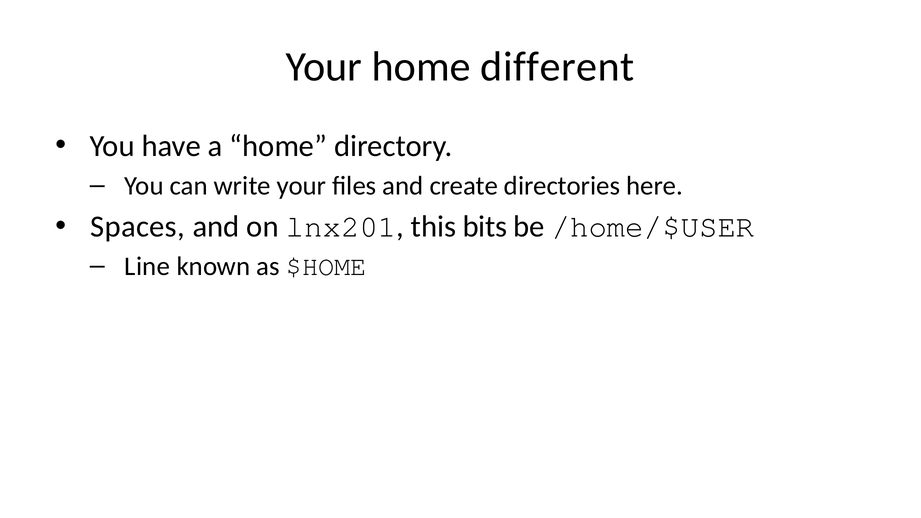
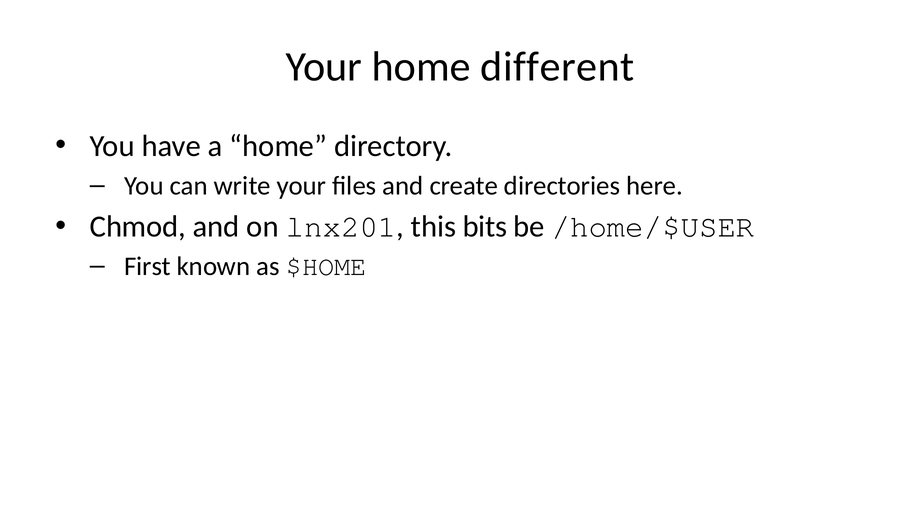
Spaces: Spaces -> Chmod (138, 227)
Line: Line -> First (148, 266)
